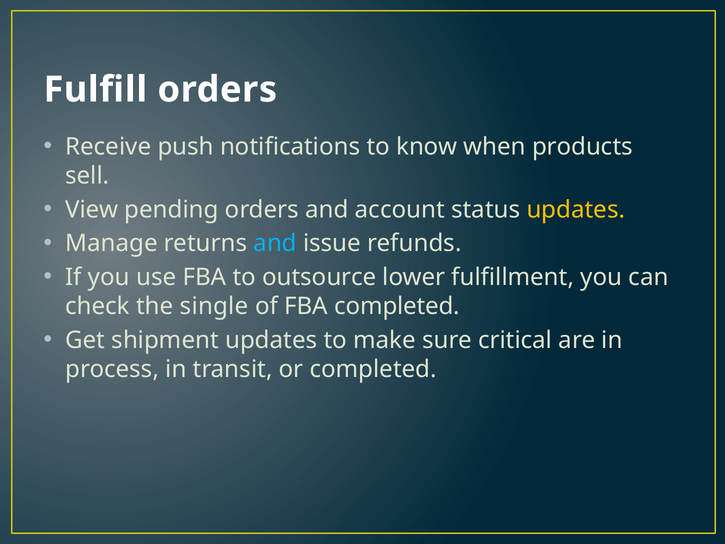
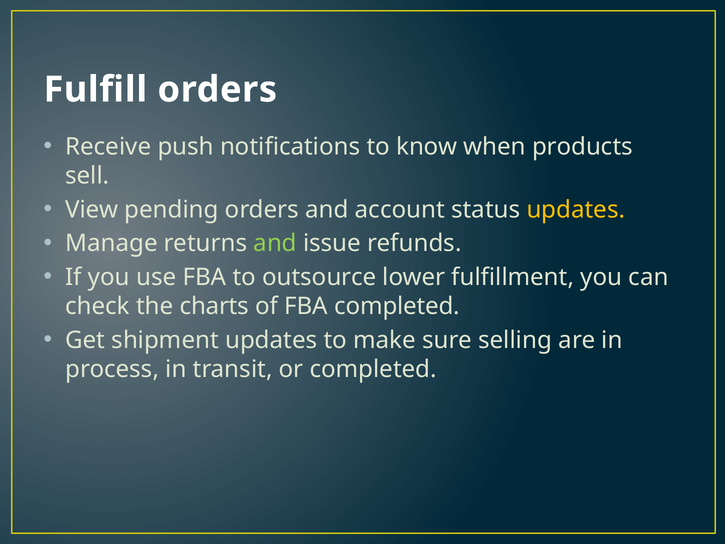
and colour: light blue -> light green (275, 243)
single: single -> charts (214, 306)
critical: critical -> selling (515, 340)
